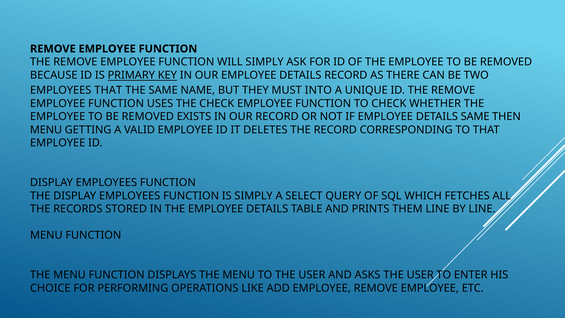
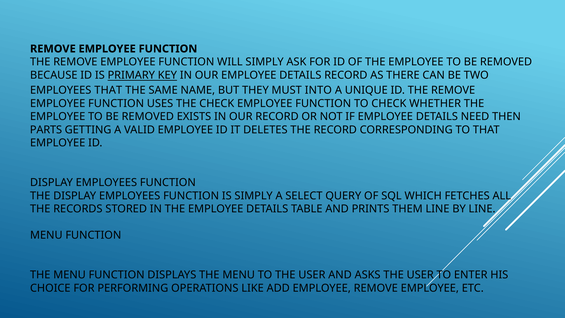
DETAILS SAME: SAME -> NEED (475, 117)
MENU: MENU -> PARTS (46, 130)
